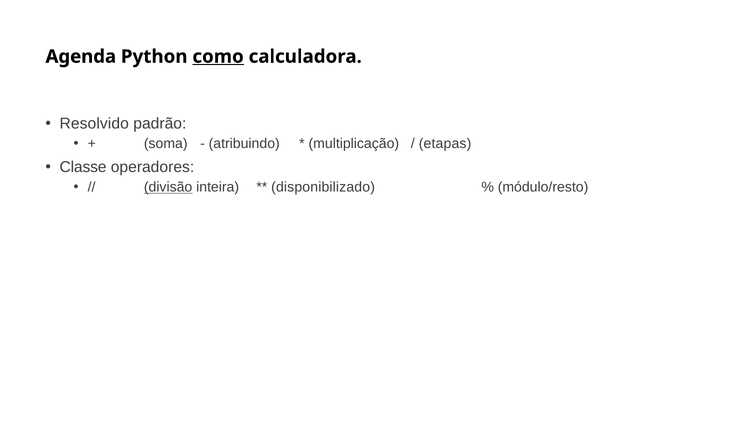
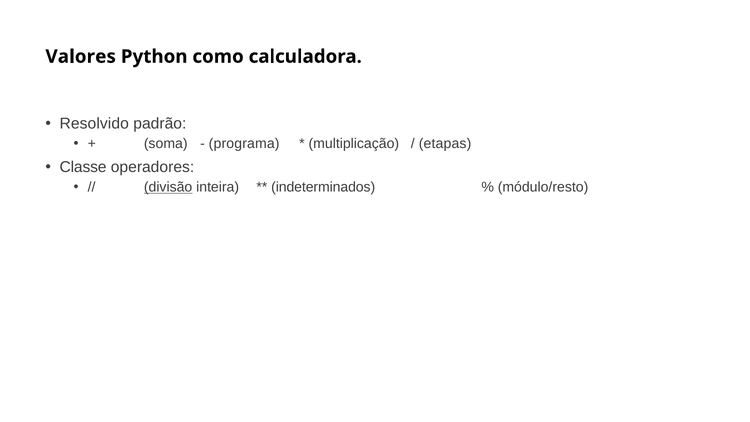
Agenda: Agenda -> Valores (81, 57)
como underline: present -> none (218, 57)
atribuindo: atribuindo -> programa (244, 143)
disponibilizado: disponibilizado -> indeterminados (323, 187)
